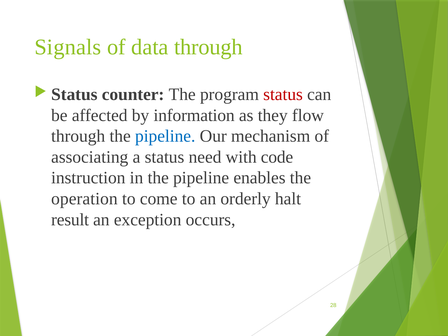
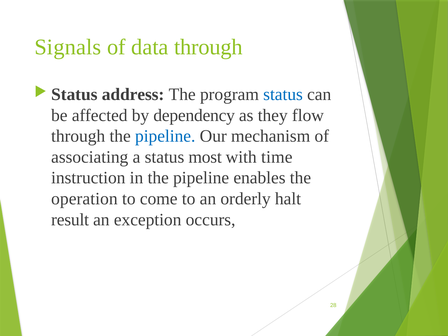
counter: counter -> address (133, 94)
status colour: red -> blue (283, 94)
information: information -> dependency (194, 115)
need: need -> most (205, 157)
code: code -> time (277, 157)
